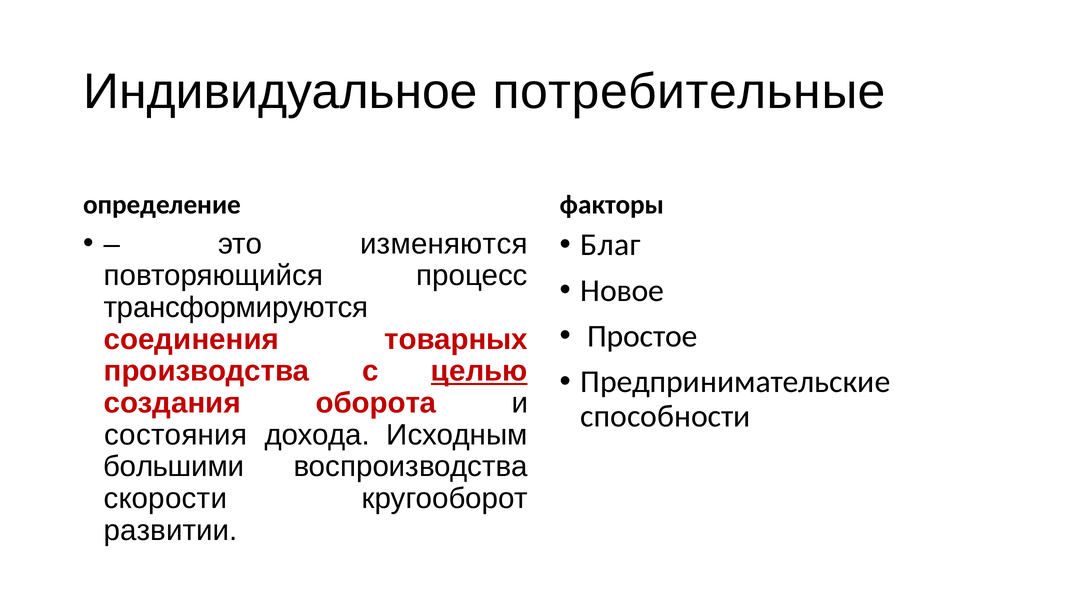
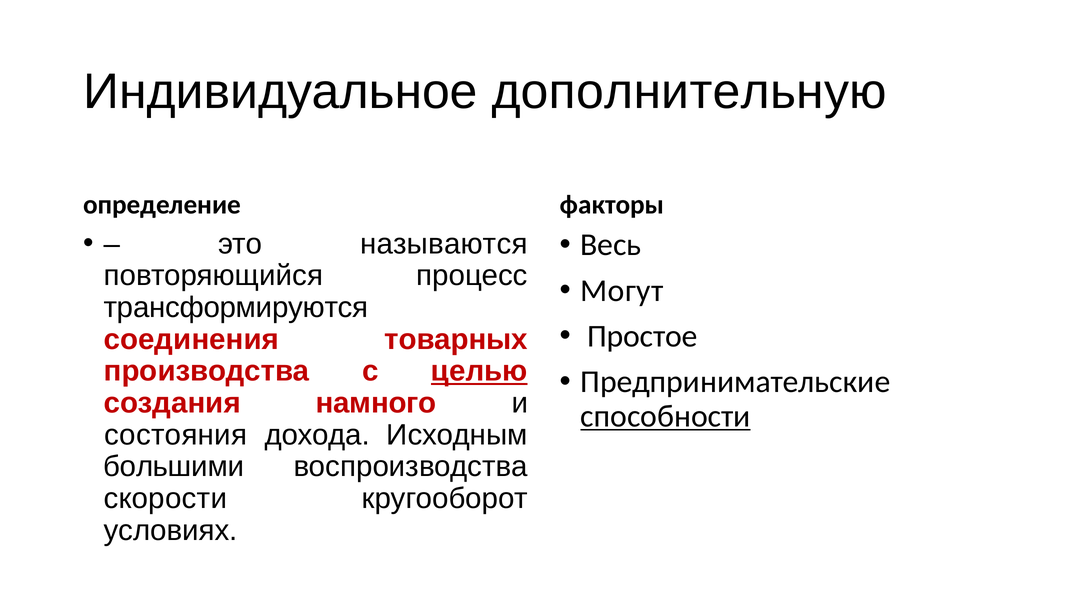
потребительные: потребительные -> дополнительную (689, 92)
изменяются: изменяются -> называются (444, 244)
Благ: Благ -> Весь (611, 245)
Новое: Новое -> Могут (622, 291)
оборота: оборота -> намного (376, 403)
способности underline: none -> present (666, 416)
развитии: развитии -> условиях (171, 531)
